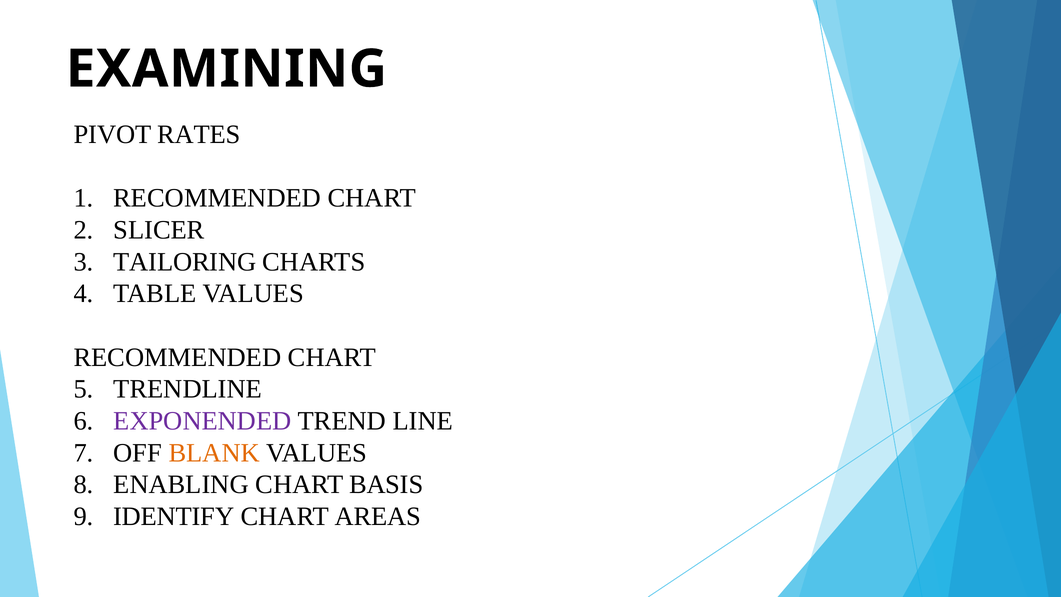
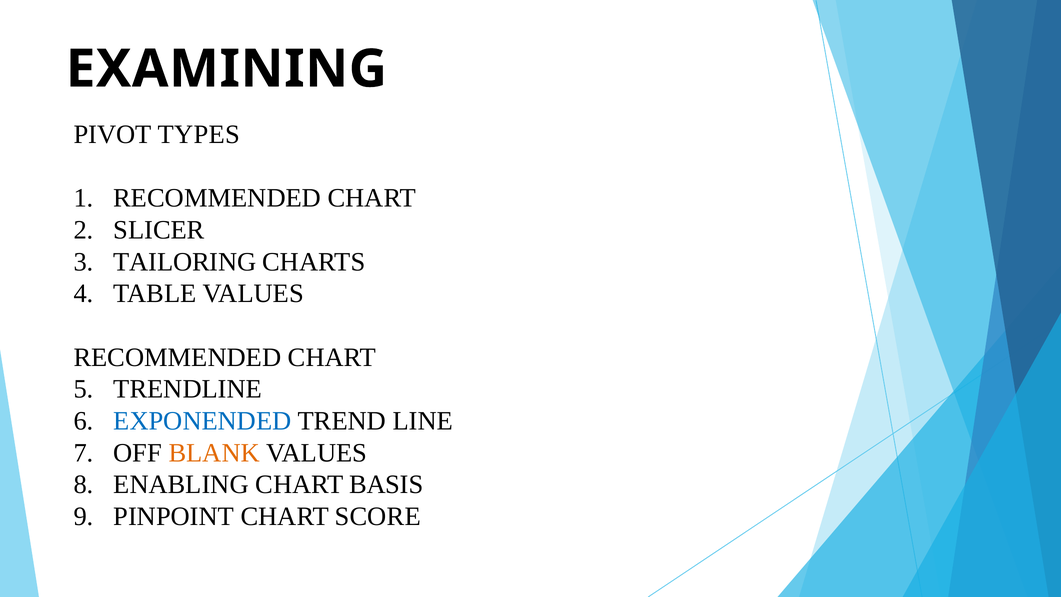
RATES: RATES -> TYPES (199, 134)
EXPONENDED colour: purple -> blue (202, 421)
IDENTIFY: IDENTIFY -> PINPOINT (174, 516)
AREAS: AREAS -> SCORE (378, 516)
